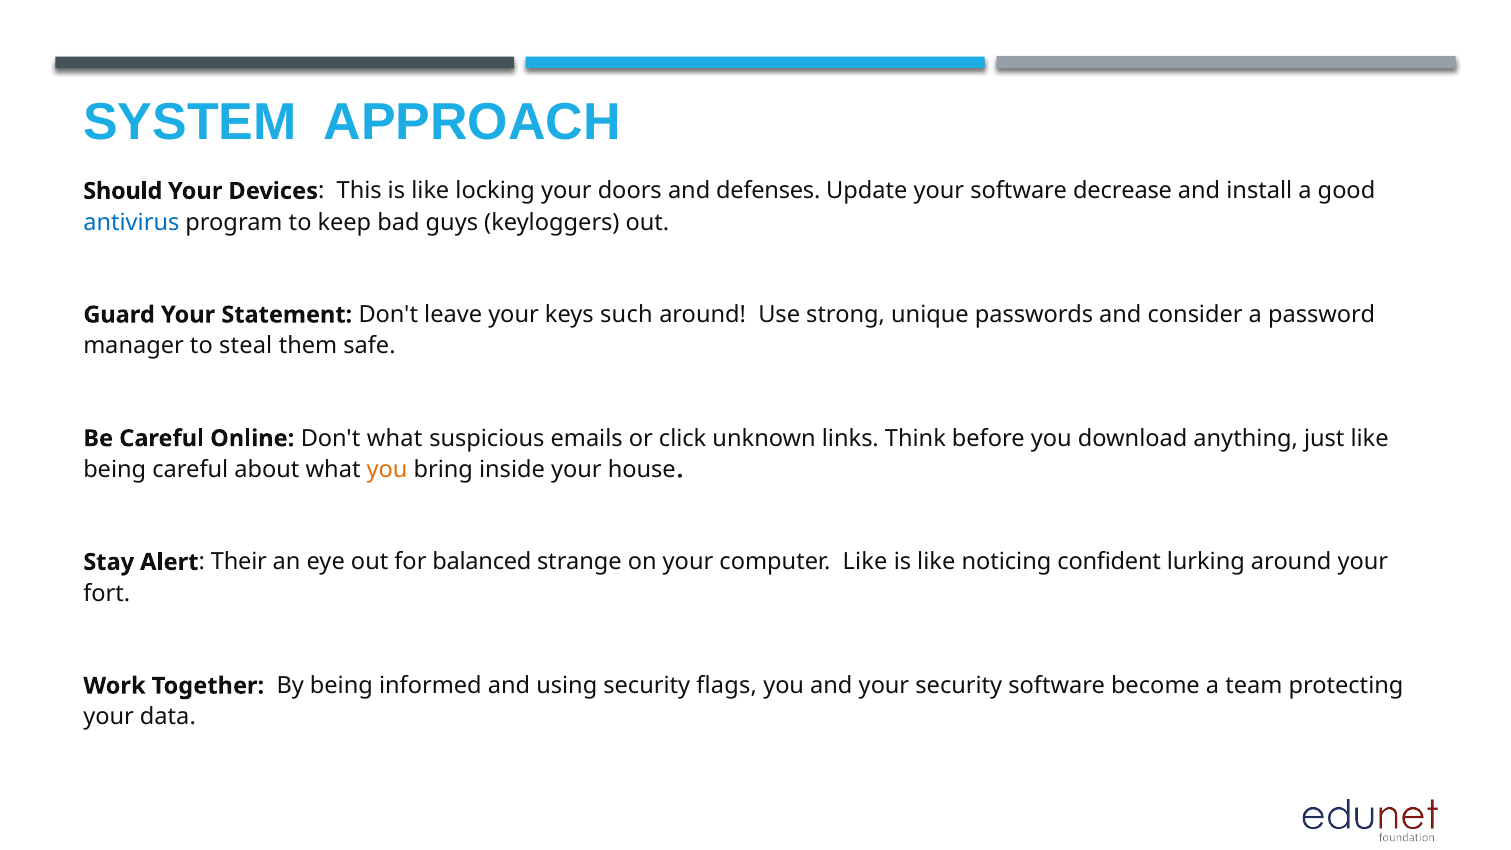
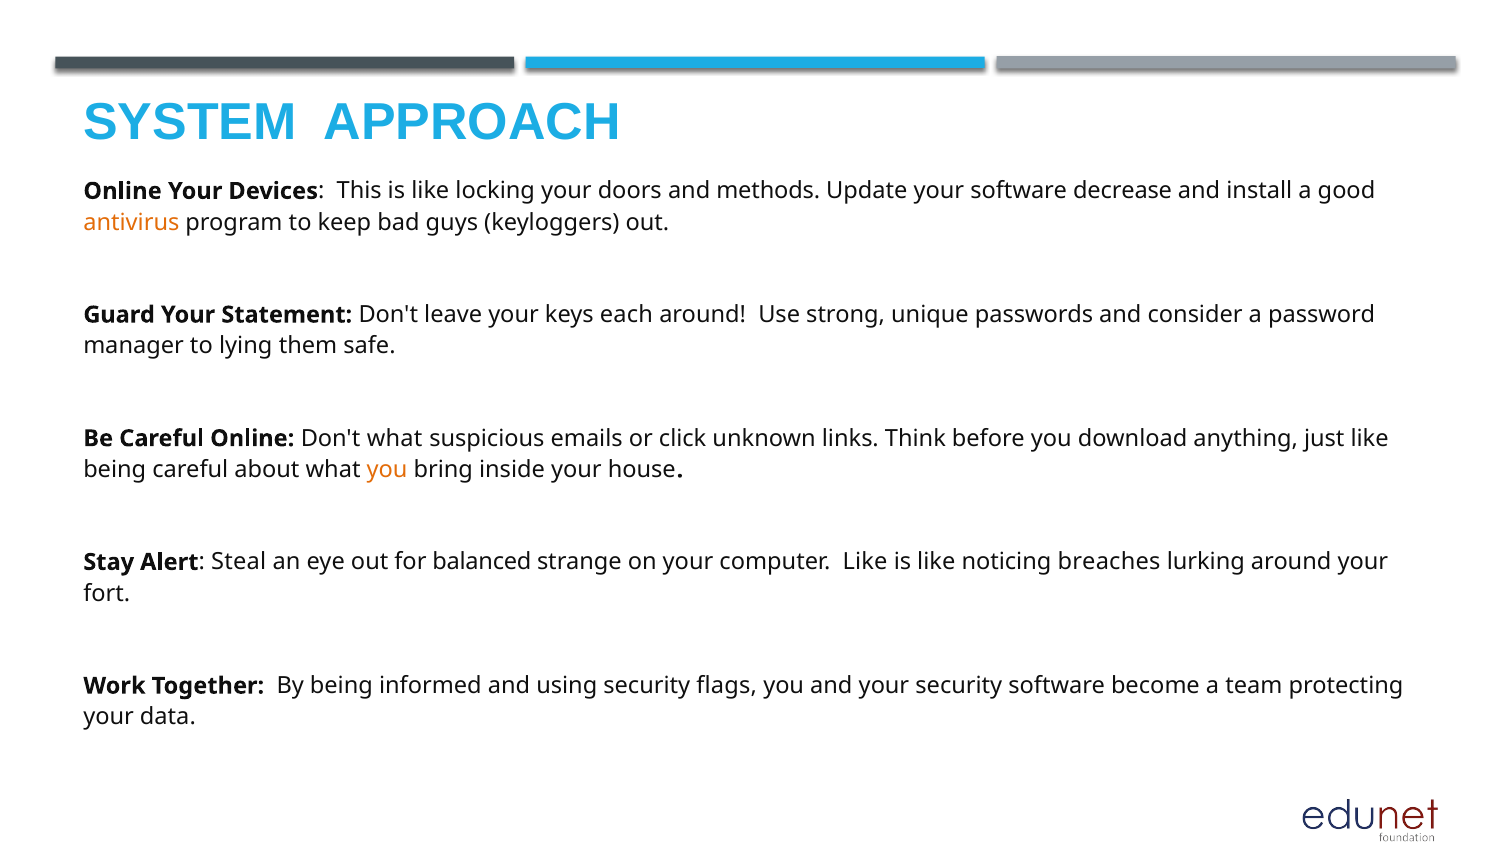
Should: Should -> Online (123, 191)
defenses: defenses -> methods (768, 191)
antivirus colour: blue -> orange (131, 222)
such: such -> each (626, 315)
steal: steal -> lying (246, 346)
Their: Their -> Steal (239, 562)
confident: confident -> breaches (1109, 562)
